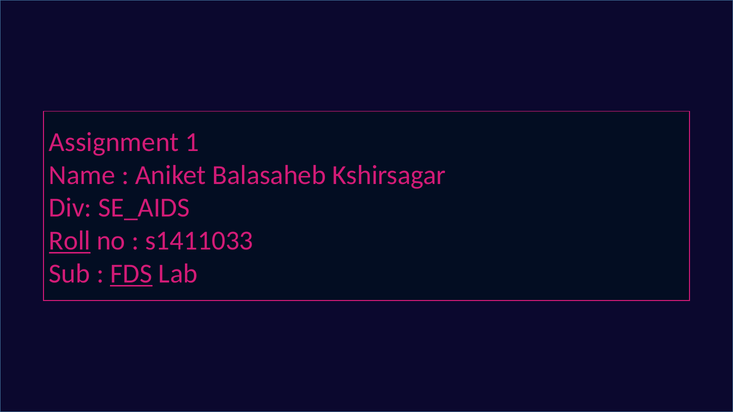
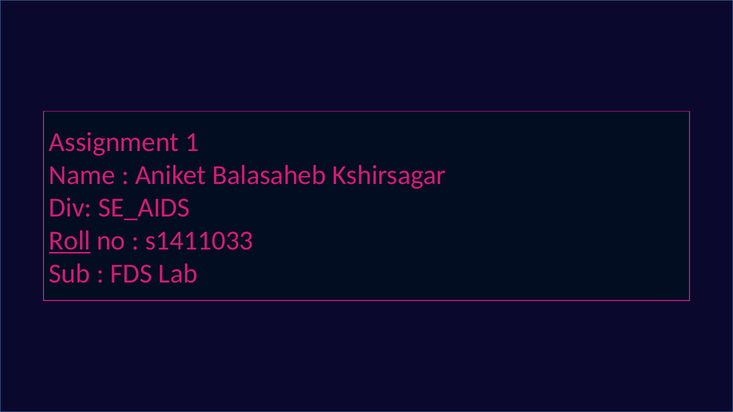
FDS underline: present -> none (131, 274)
